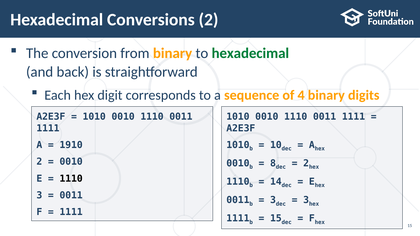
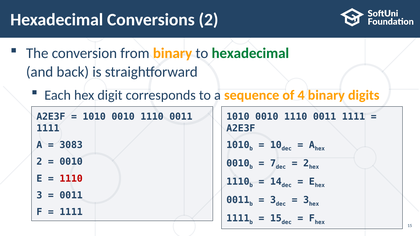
1910: 1910 -> 3083 (71, 145)
8: 8 -> 7 (273, 164)
1110 colour: black -> red (71, 179)
